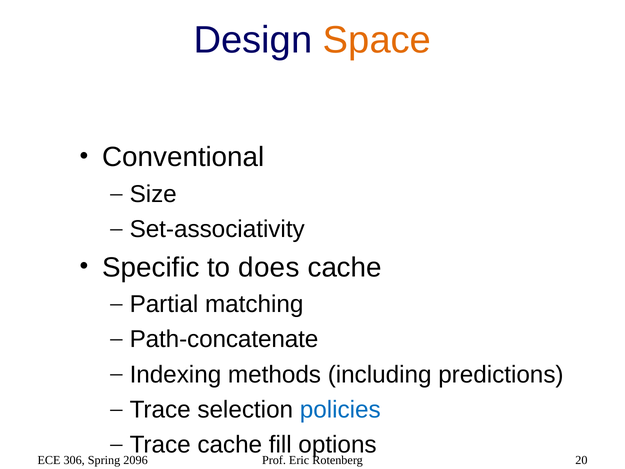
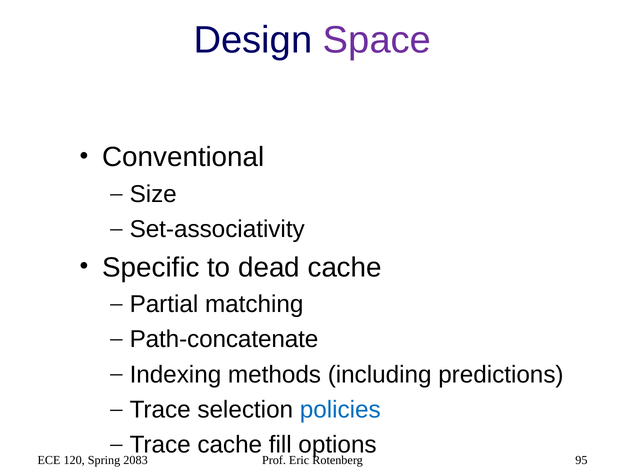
Space colour: orange -> purple (377, 40)
does: does -> dead (269, 267)
306: 306 -> 120 (74, 460)
2096: 2096 -> 2083 (136, 460)
20: 20 -> 95 (581, 460)
